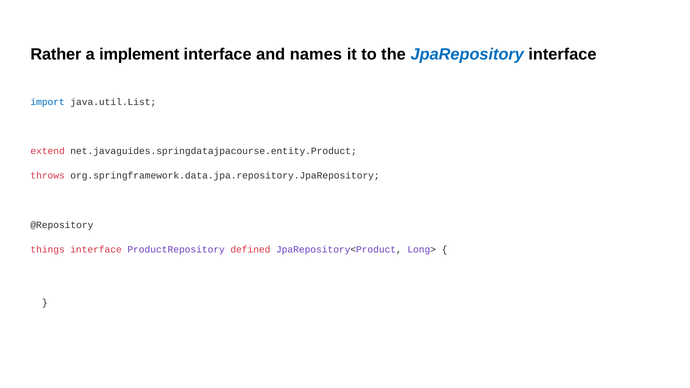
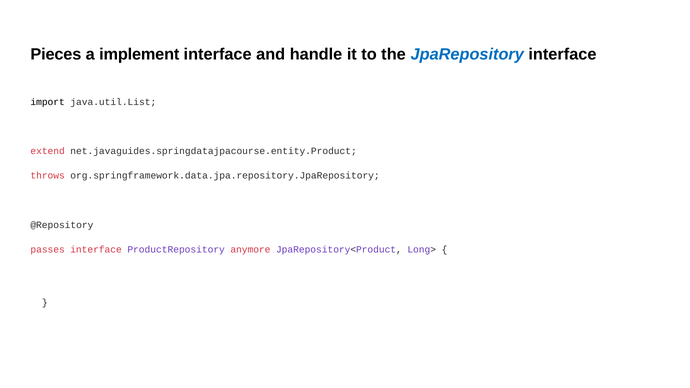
Rather: Rather -> Pieces (56, 54)
names: names -> handle (316, 54)
import colour: blue -> black (48, 102)
things: things -> passes (48, 250)
defined: defined -> anymore (250, 250)
